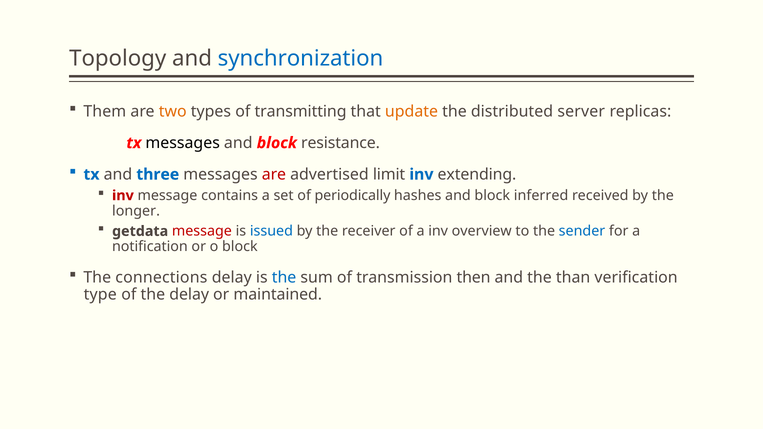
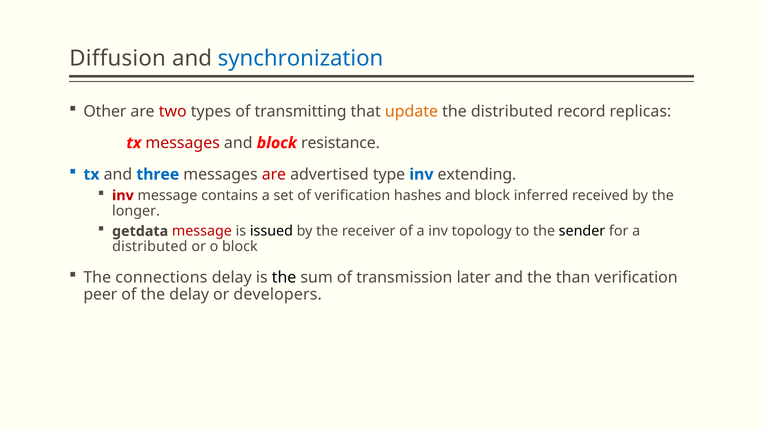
Topology: Topology -> Diffusion (118, 58)
Them: Them -> Other (105, 112)
two colour: orange -> red (173, 112)
server: server -> record (581, 112)
messages colour: black -> red (183, 143)
limit: limit -> type (389, 175)
of periodically: periodically -> verification (352, 196)
issued colour: blue -> black (271, 231)
overview: overview -> topology (482, 231)
sender colour: blue -> black (582, 231)
notification: notification -> distributed (150, 247)
the colour: blue -> black (284, 277)
then: then -> later (474, 277)
type: type -> peer (100, 295)
maintained: maintained -> developers (278, 295)
